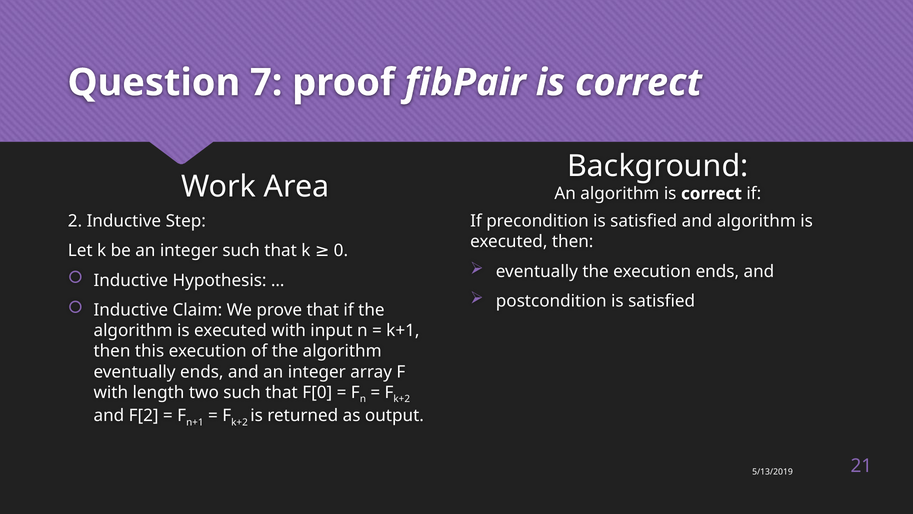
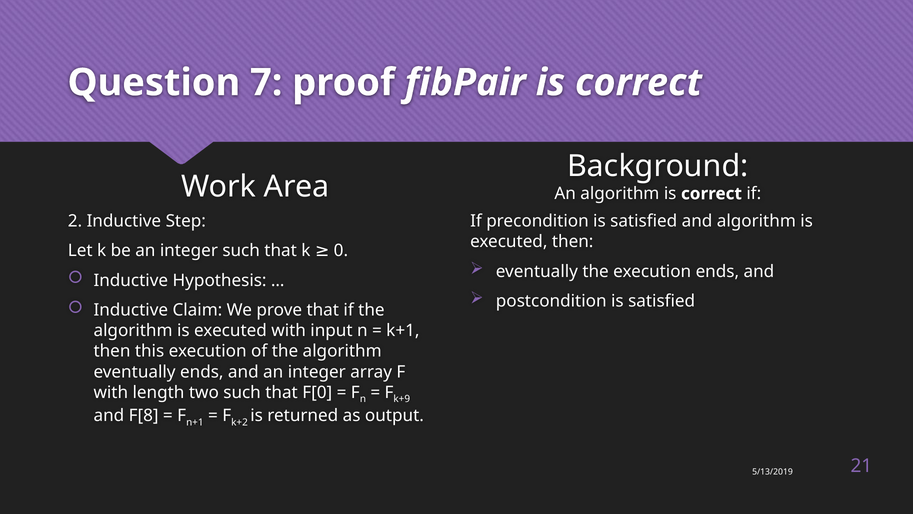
k+2: k+2 -> k+9 (402, 399)
F[2: F[2 -> F[8 (144, 415)
